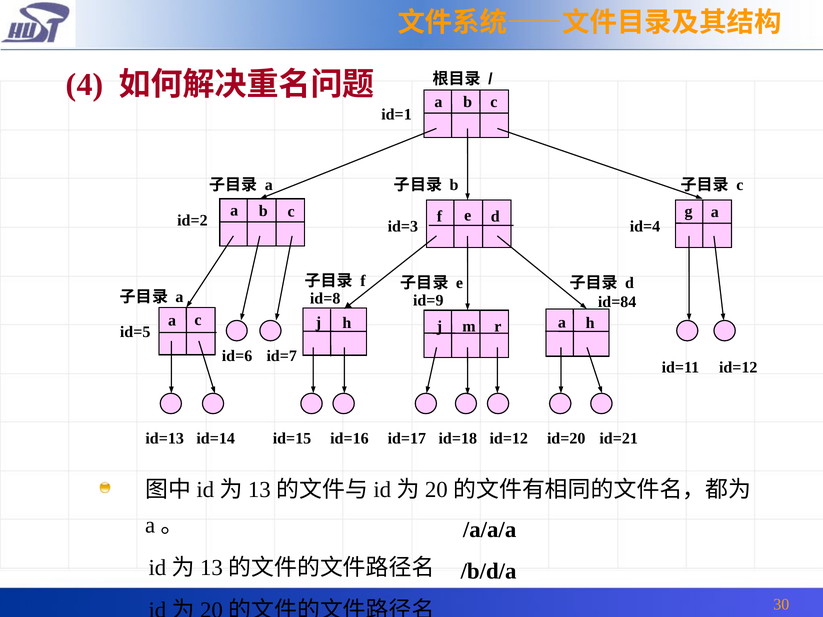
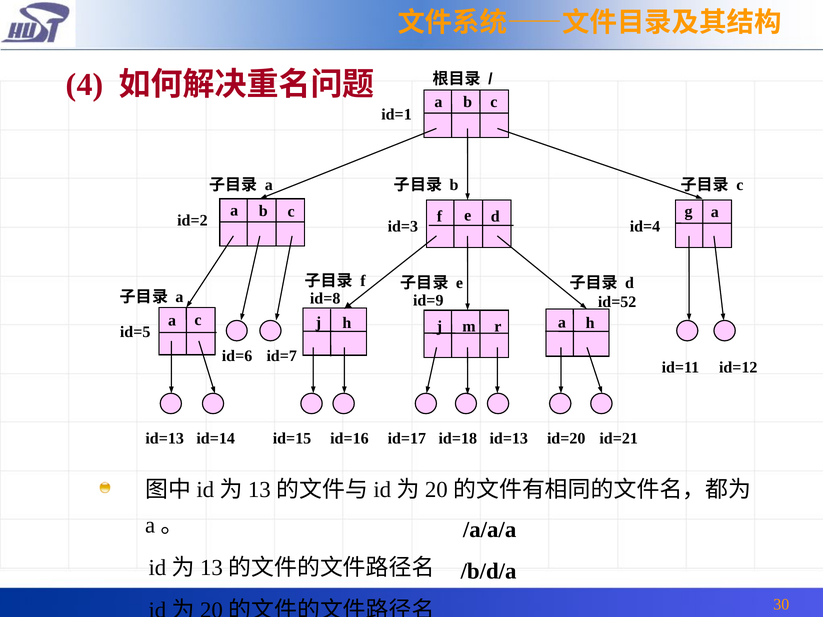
id=84: id=84 -> id=52 (617, 302)
id=18 id=12: id=12 -> id=13 (509, 438)
